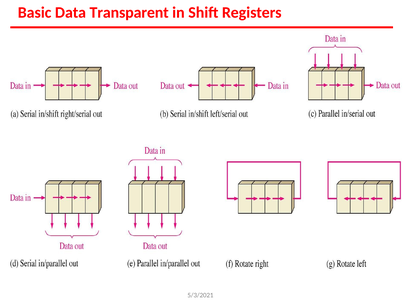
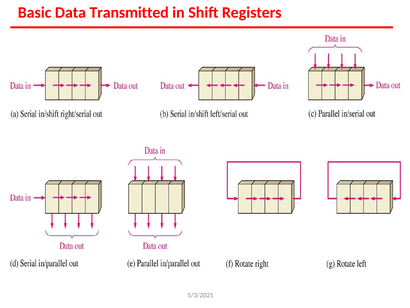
Transparent: Transparent -> Transmitted (129, 13)
